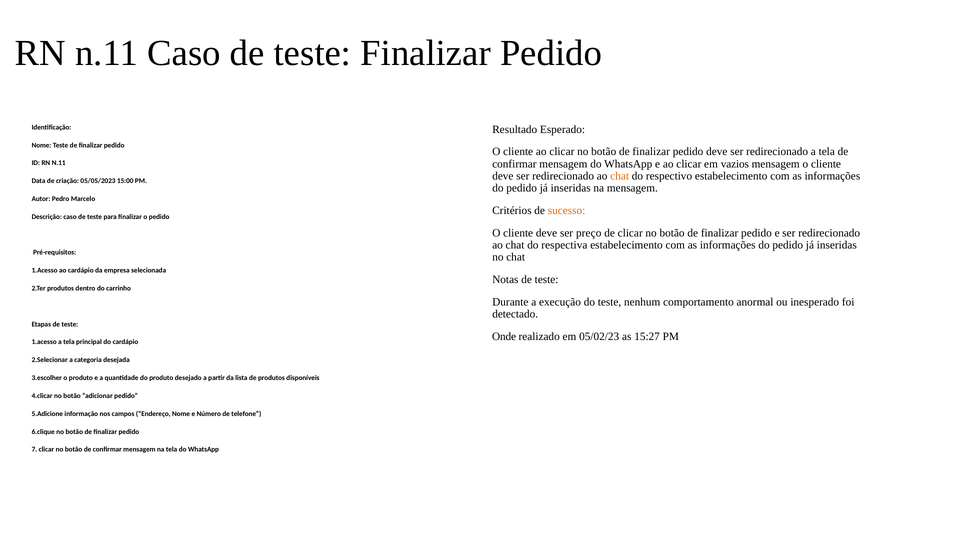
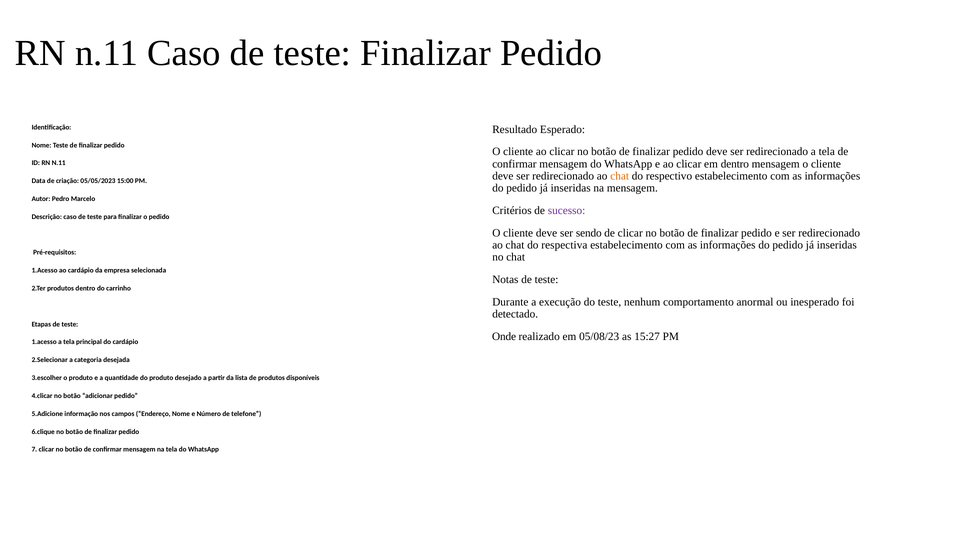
em vazios: vazios -> dentro (735, 164)
sucesso colour: orange -> purple (567, 211)
preço: preço -> sendo (589, 233)
05/02/23: 05/02/23 -> 05/08/23 (599, 337)
